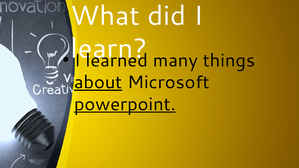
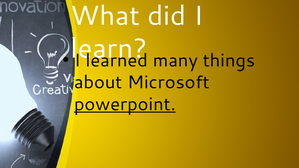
about underline: present -> none (98, 82)
